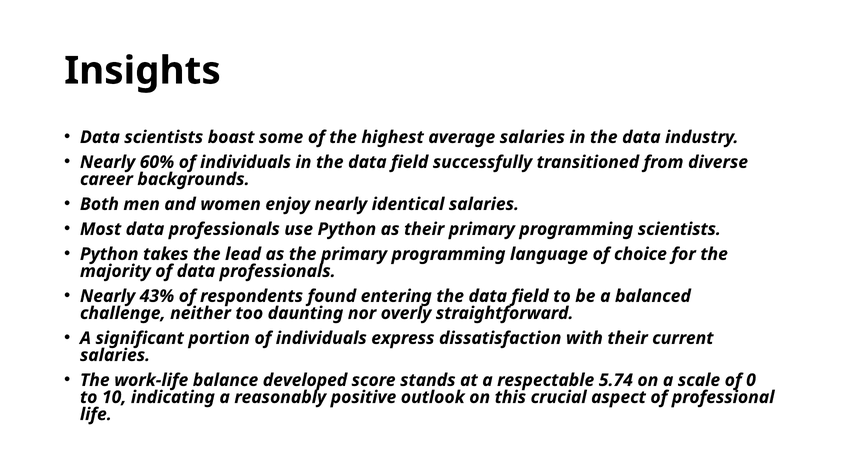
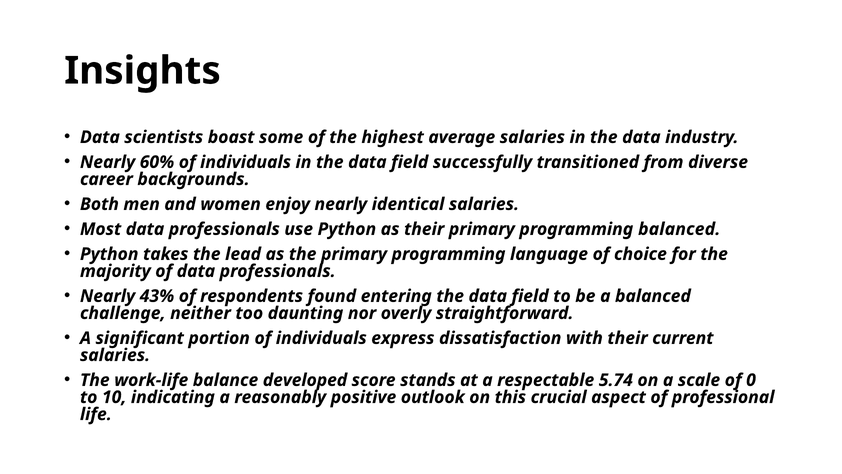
programming scientists: scientists -> balanced (679, 229)
